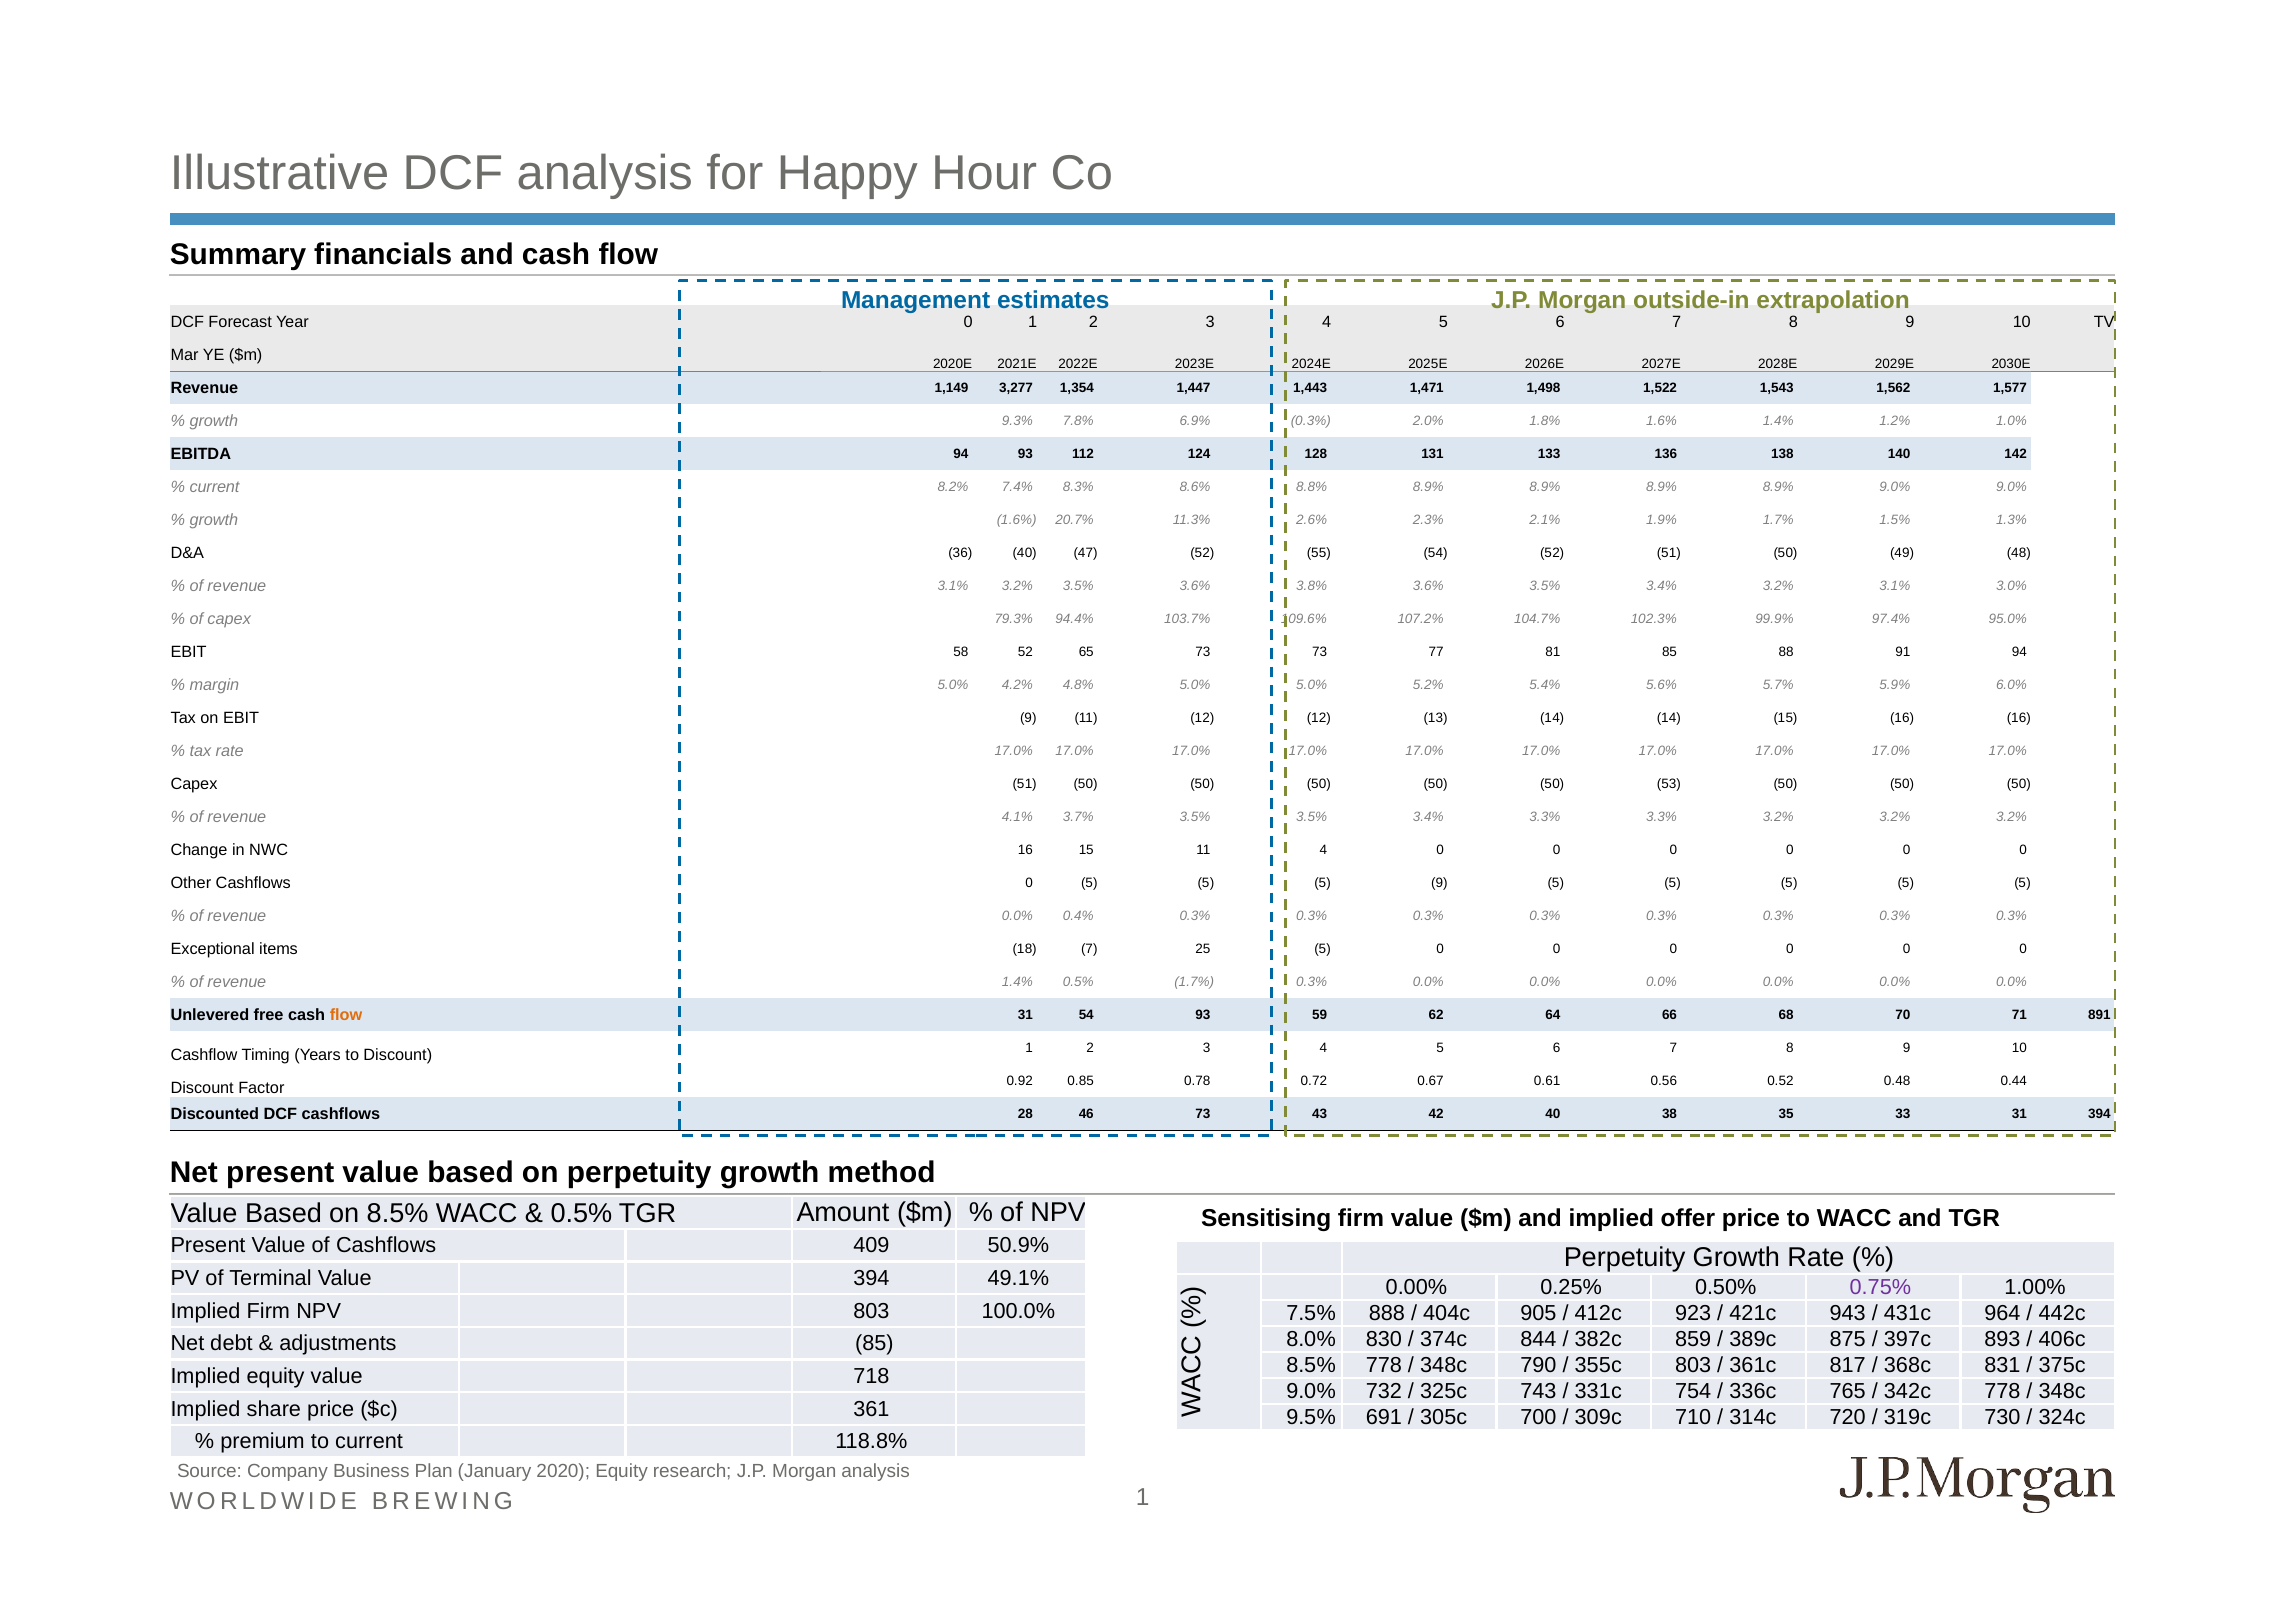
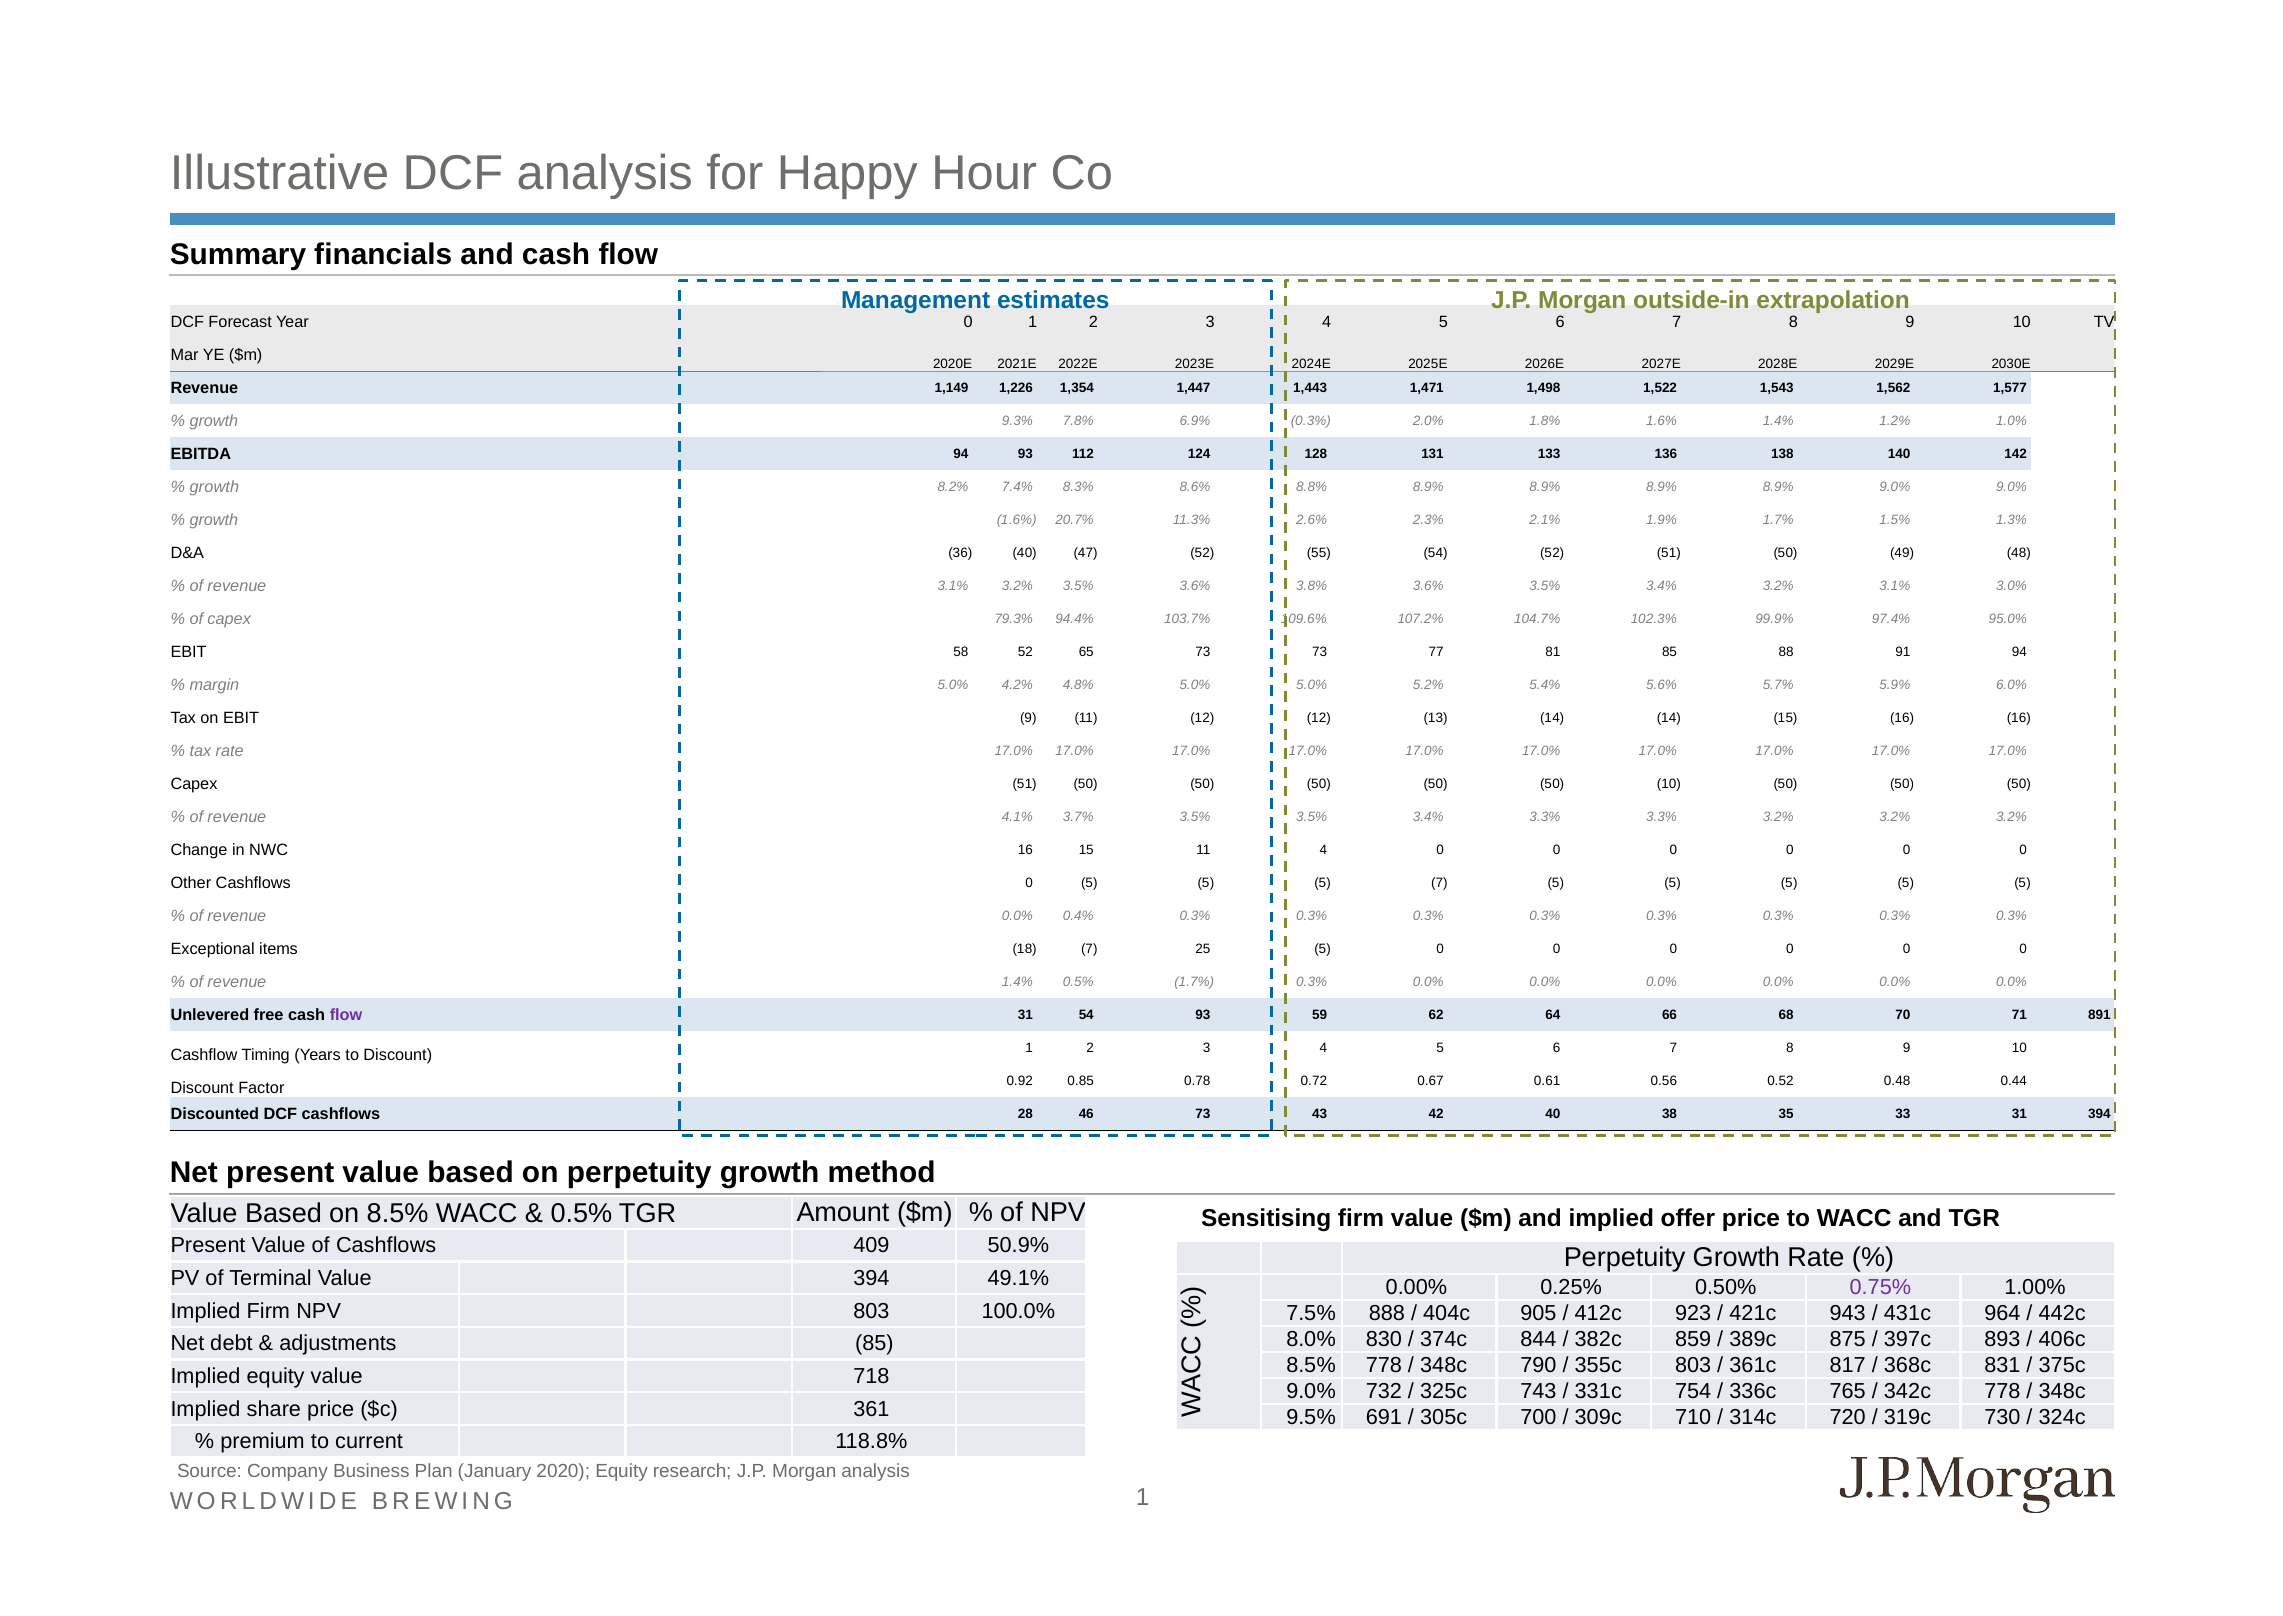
3,277: 3,277 -> 1,226 (1016, 388)
current: current -> growth (214, 487)
50 53: 53 -> 10 (1669, 784)
5 9: 9 -> 7 (1439, 883)
flow colour: orange -> purple (346, 1015)
